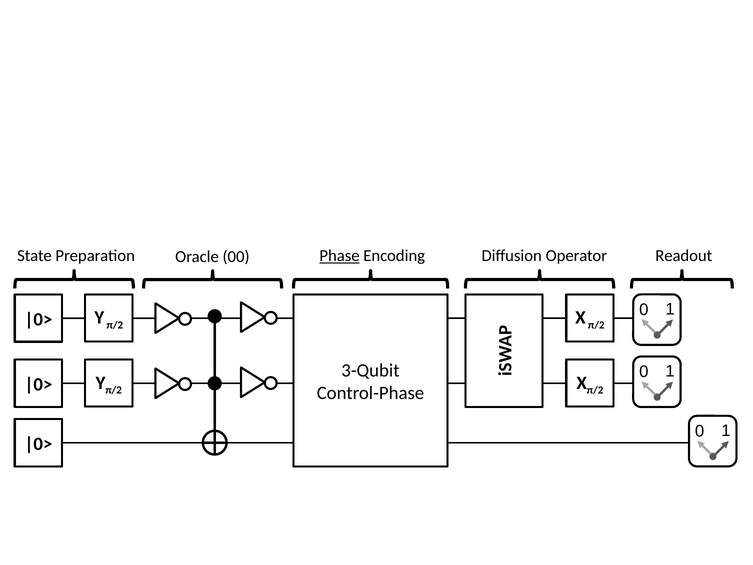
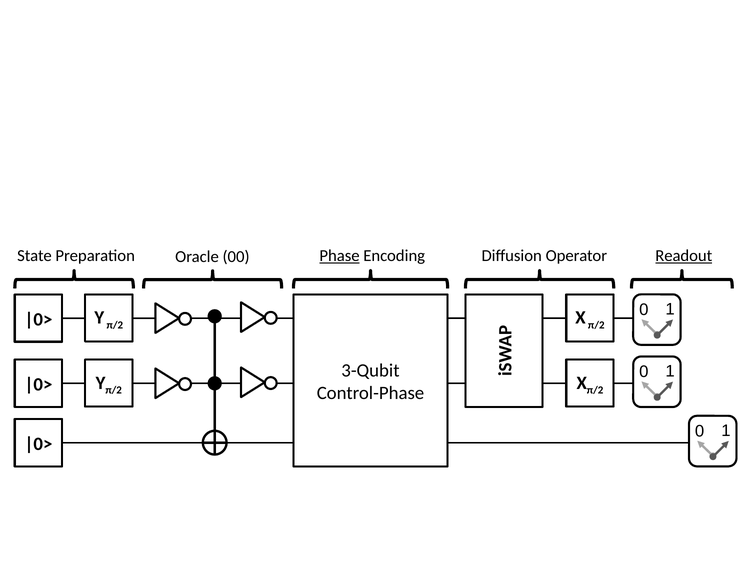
Readout underline: none -> present (684, 256)
